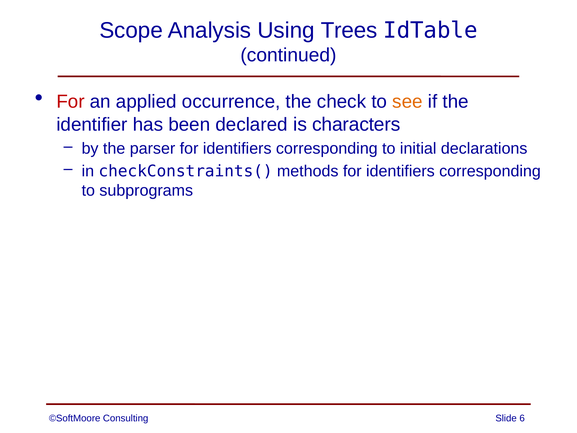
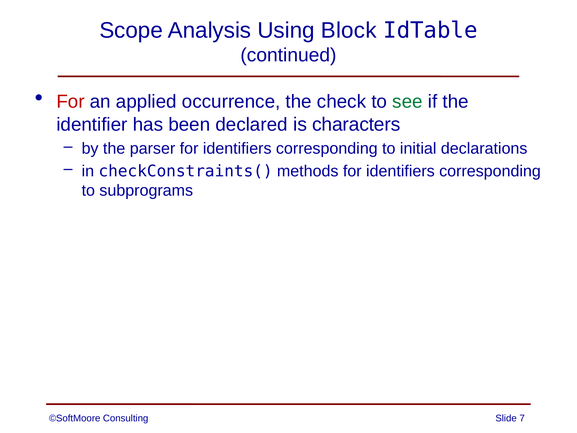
Trees: Trees -> Block (349, 30)
see colour: orange -> green (408, 102)
6: 6 -> 7 (522, 418)
